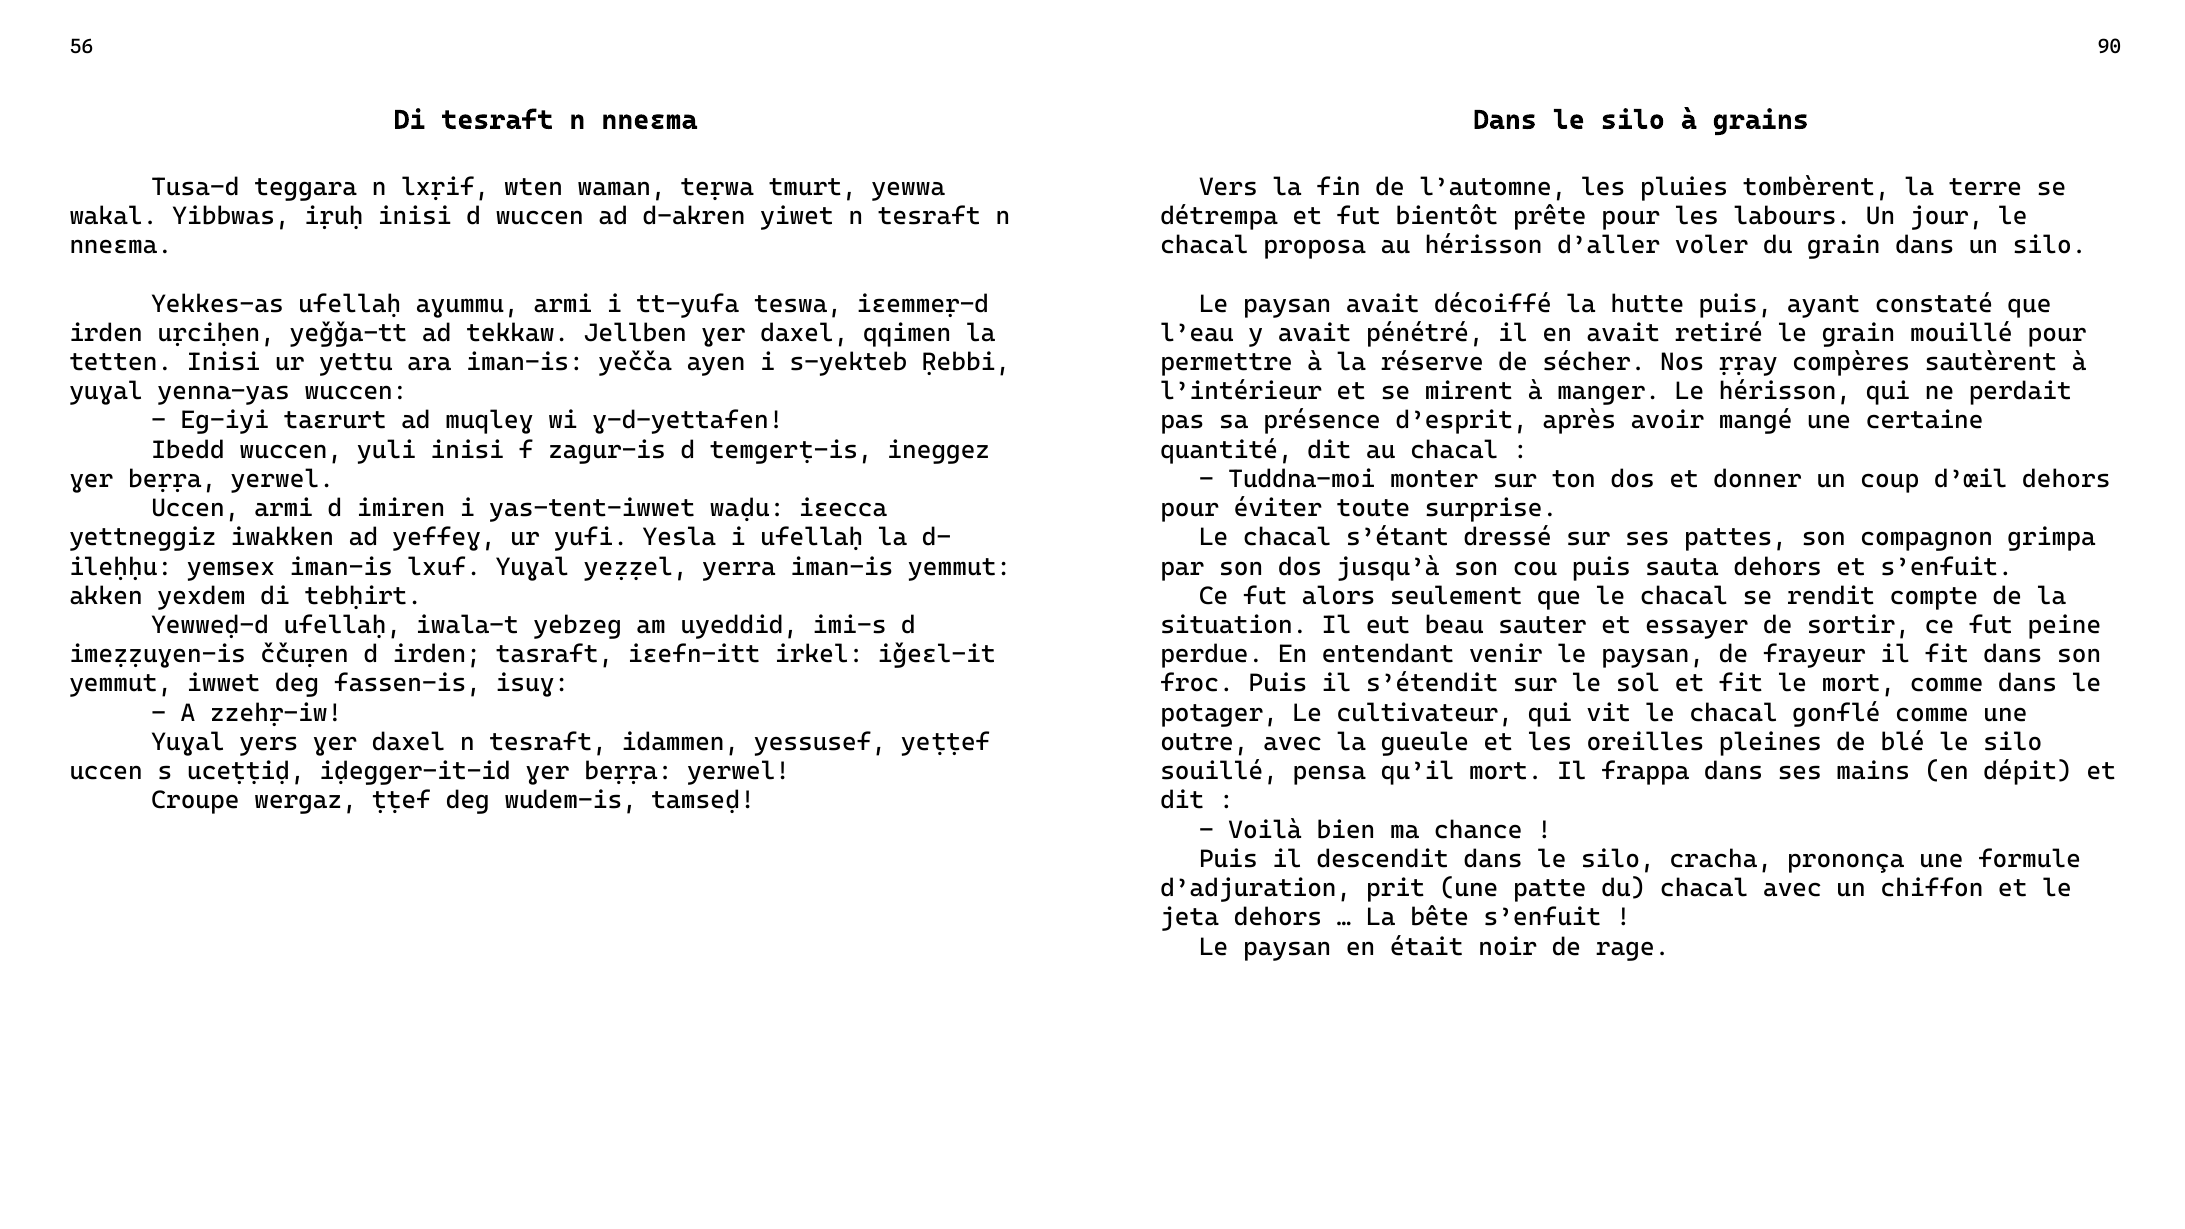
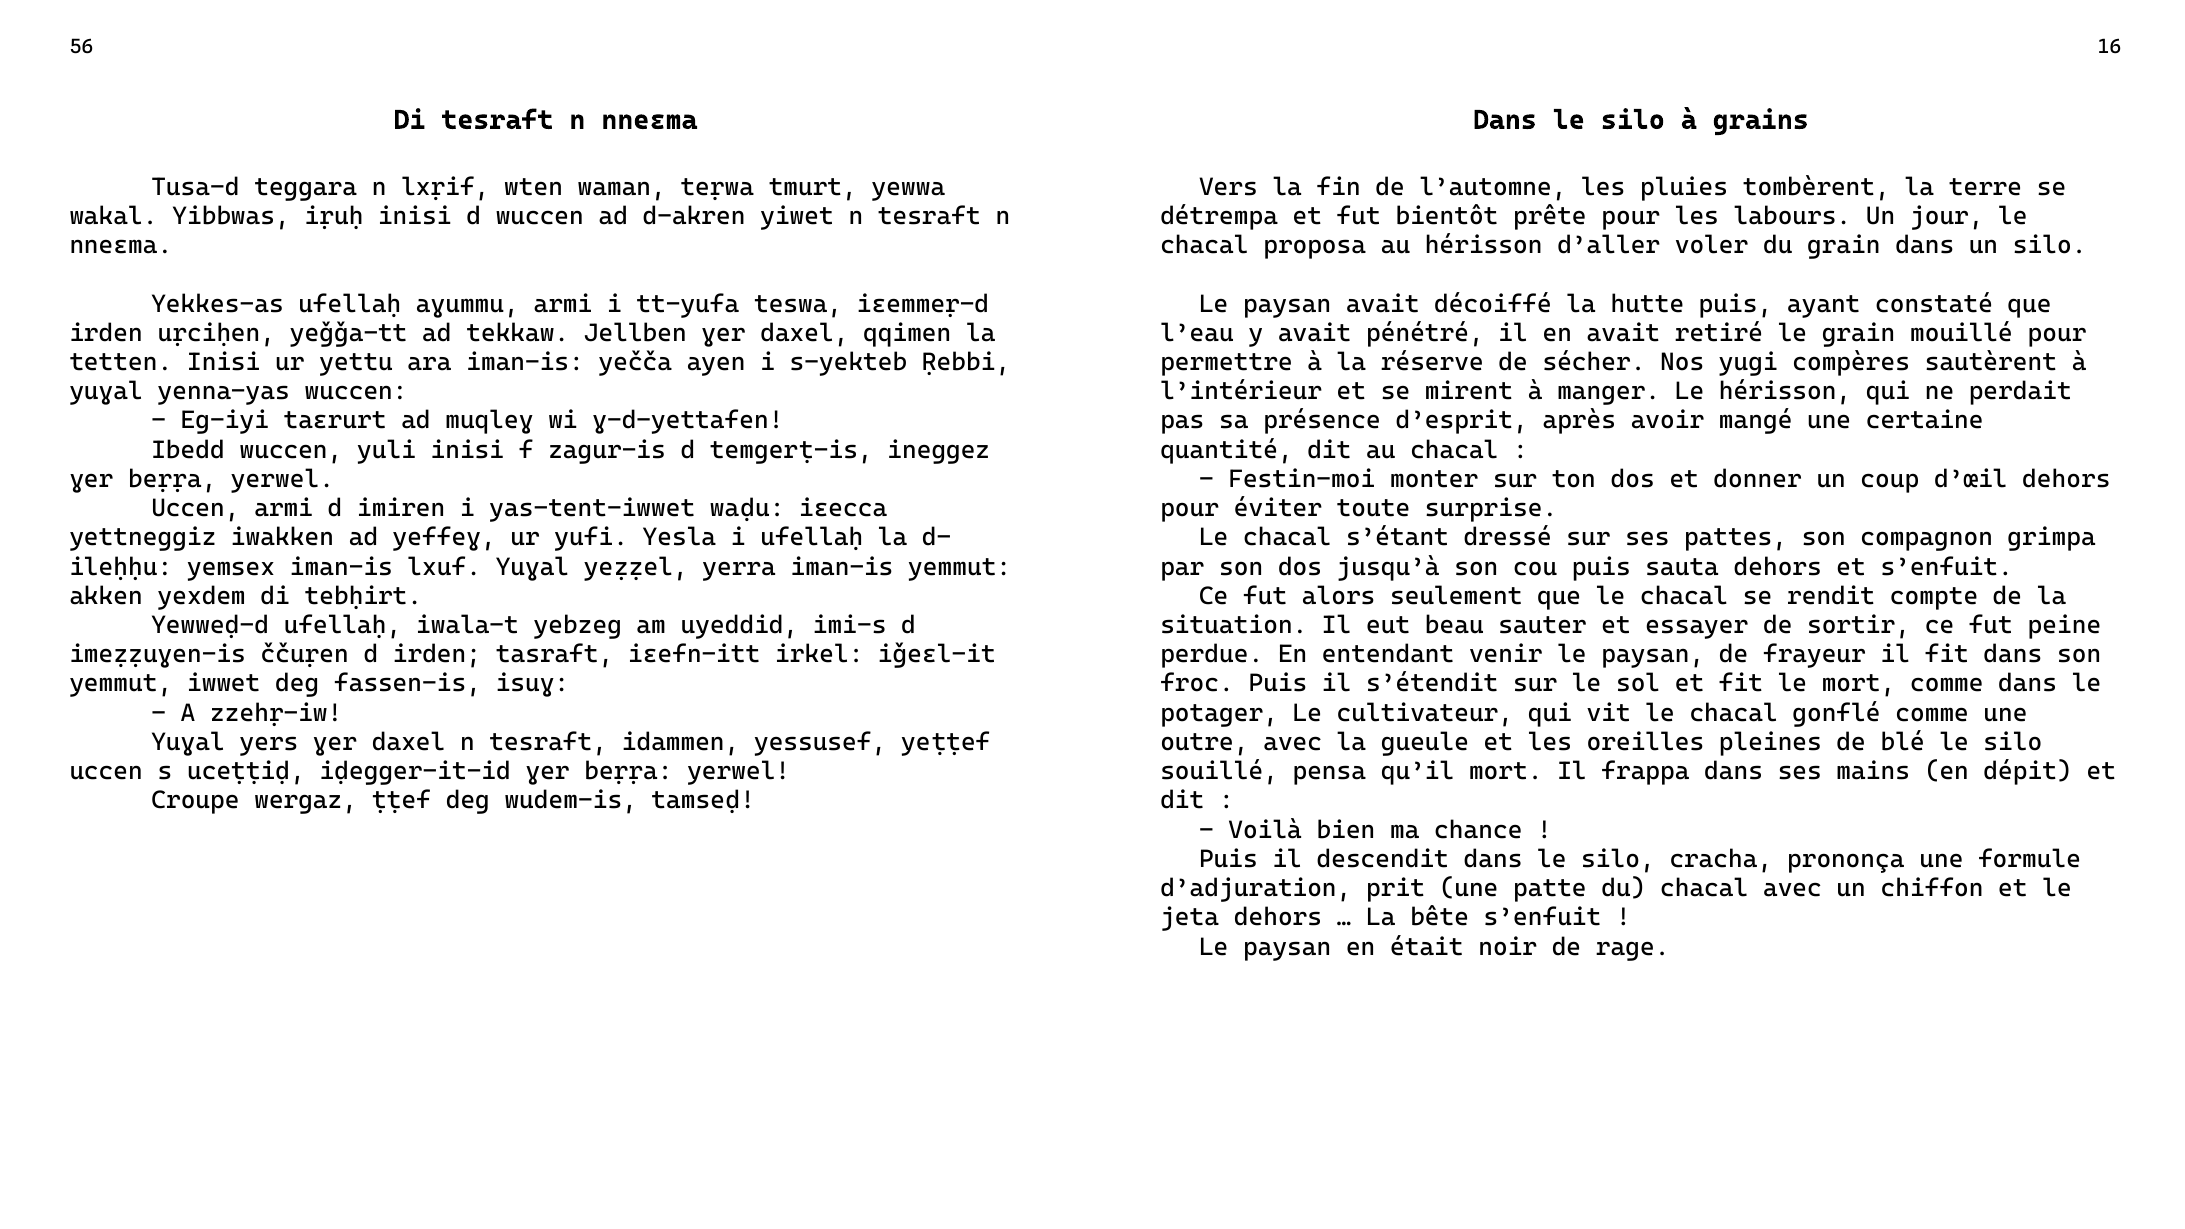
90: 90 -> 16 (2110, 47)
ṛṛay: ṛṛay -> yugi (1748, 362)
Tuddna-moi: Tuddna-moi -> Festin-moi (1302, 479)
